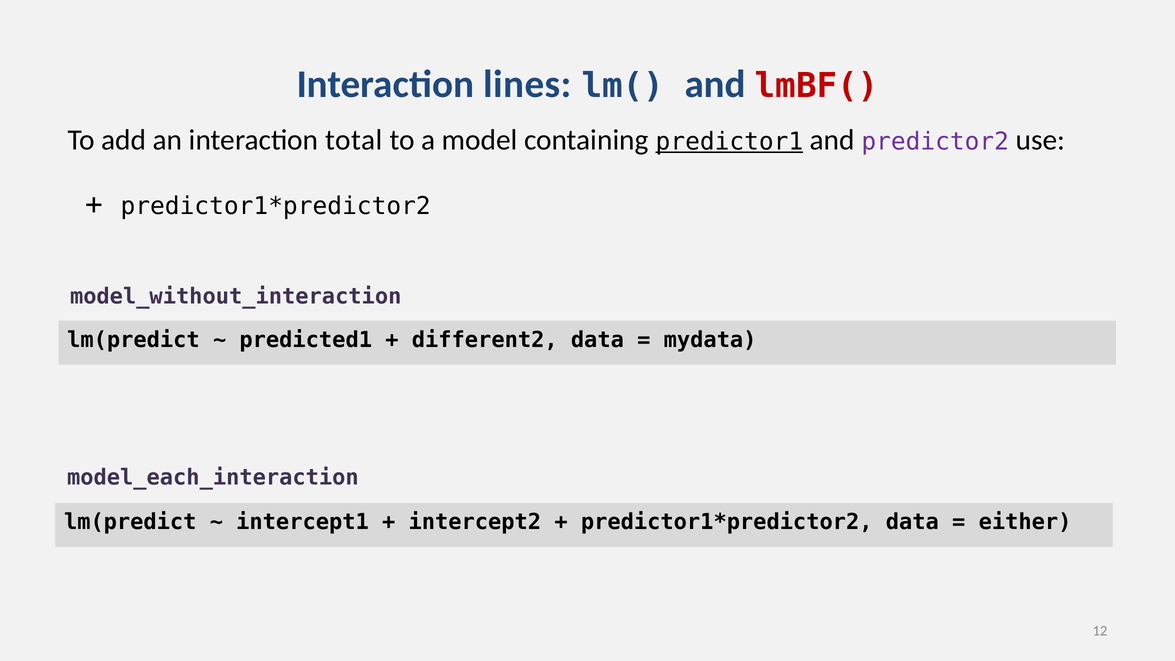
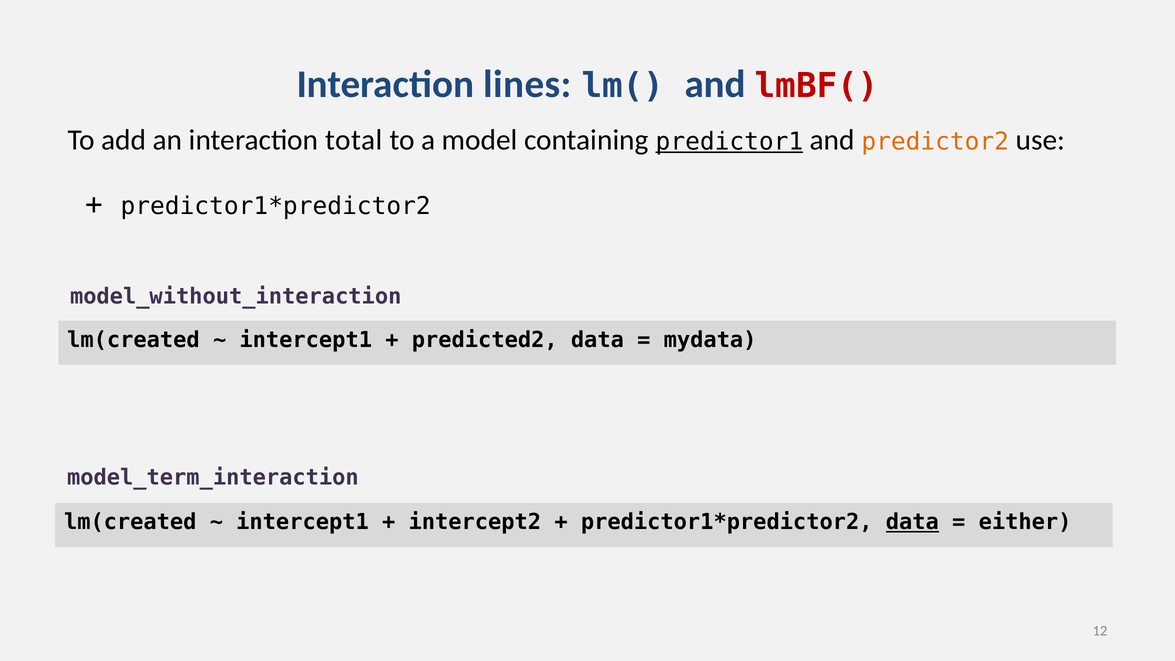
predictor2 colour: purple -> orange (935, 142)
lm(predict: lm(predict -> lm(created (133, 340)
predicted1: predicted1 -> intercept1 (306, 340)
different2: different2 -> predicted2 (485, 340)
model_each_interaction: model_each_interaction -> model_term_interaction (213, 478)
lm(predict: lm(predict -> lm(created (130, 522)
data underline: none -> present (912, 522)
